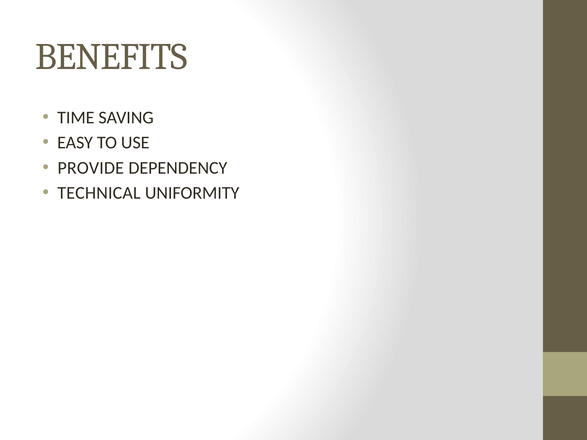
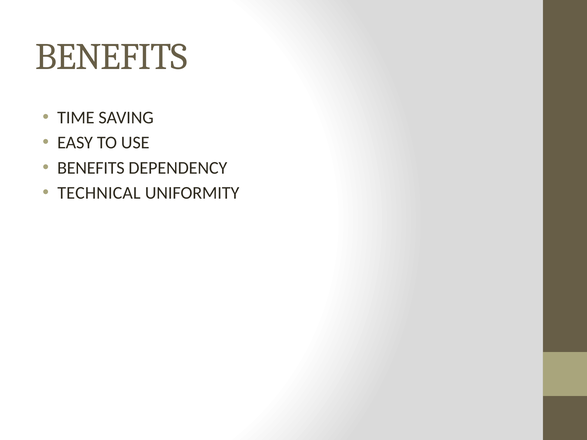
PROVIDE: PROVIDE -> BENEFITS (91, 168)
